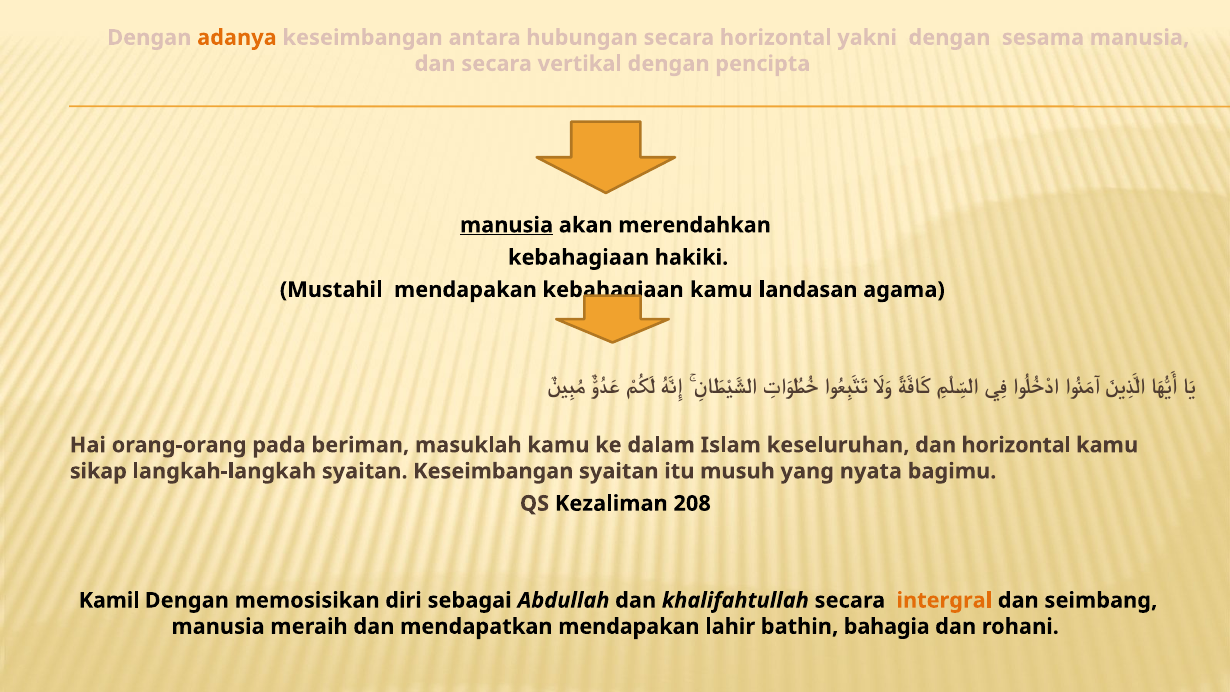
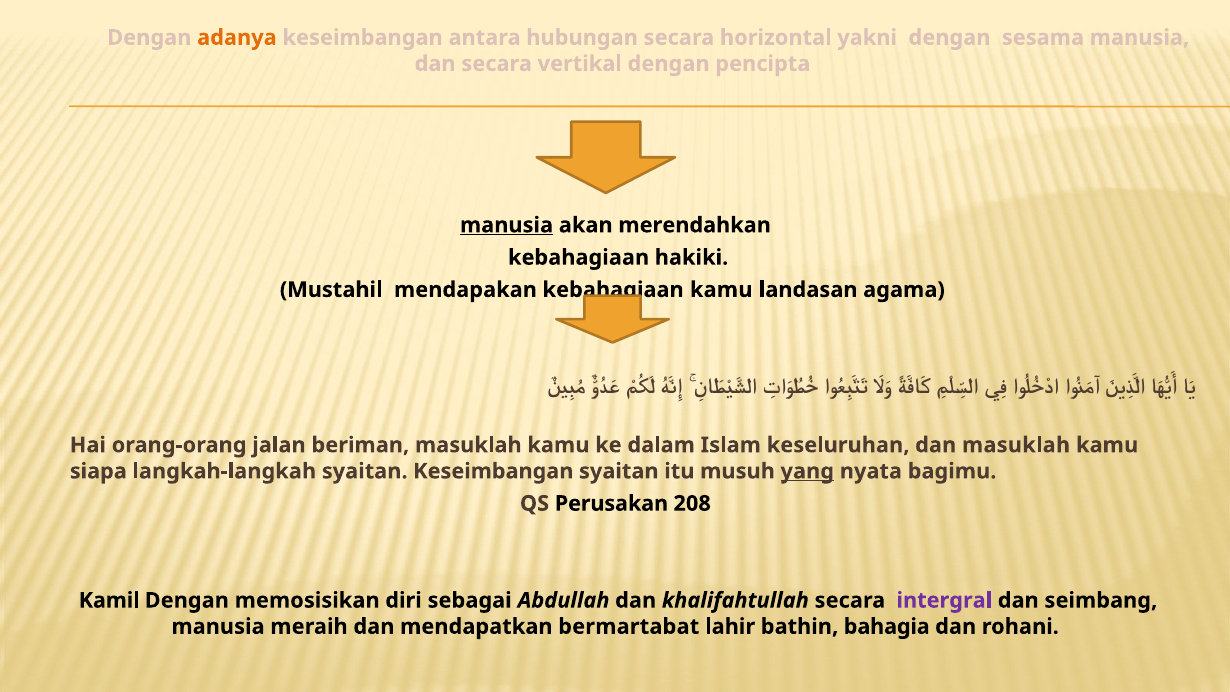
pada: pada -> jalan (279, 445)
dan horizontal: horizontal -> masuklah (1016, 445)
sikap: sikap -> siapa (98, 471)
yang underline: none -> present (807, 471)
Kezaliman: Kezaliman -> Perusakan (611, 503)
intergral colour: orange -> purple (944, 600)
mendapatkan mendapakan: mendapakan -> bermartabat (629, 626)
